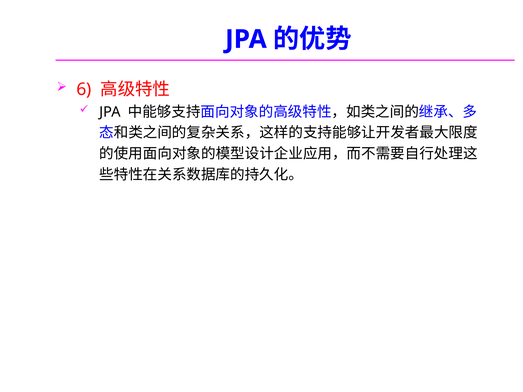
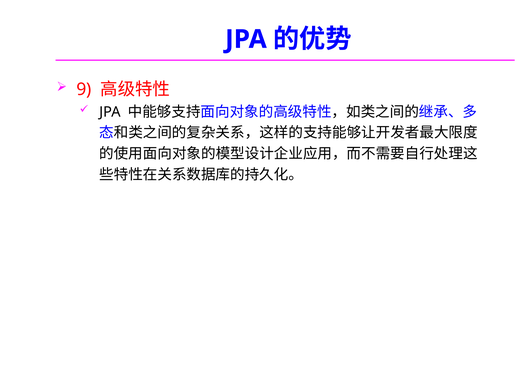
6: 6 -> 9 (84, 89)
